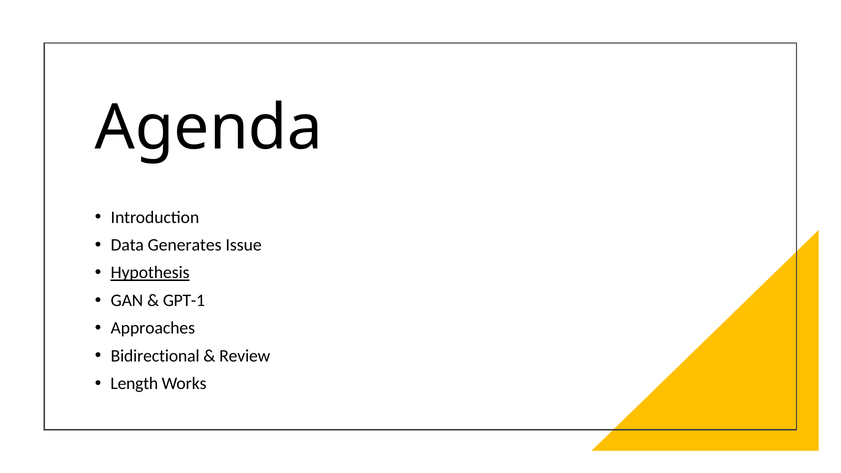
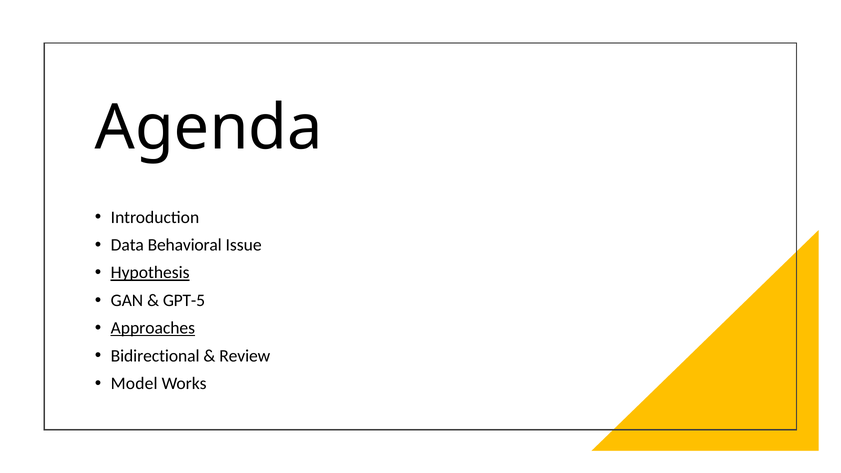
Generates: Generates -> Behavioral (185, 245)
GPT-1: GPT-1 -> GPT-5 (184, 300)
Approaches underline: none -> present (153, 328)
Length: Length -> Model (134, 383)
